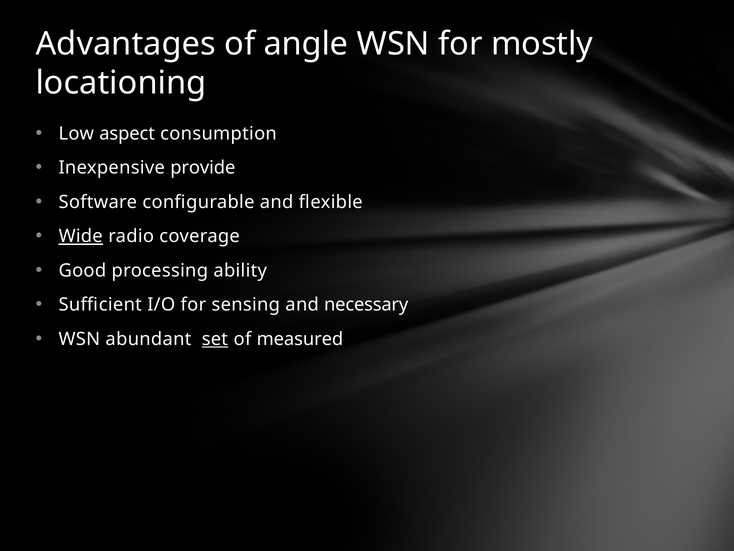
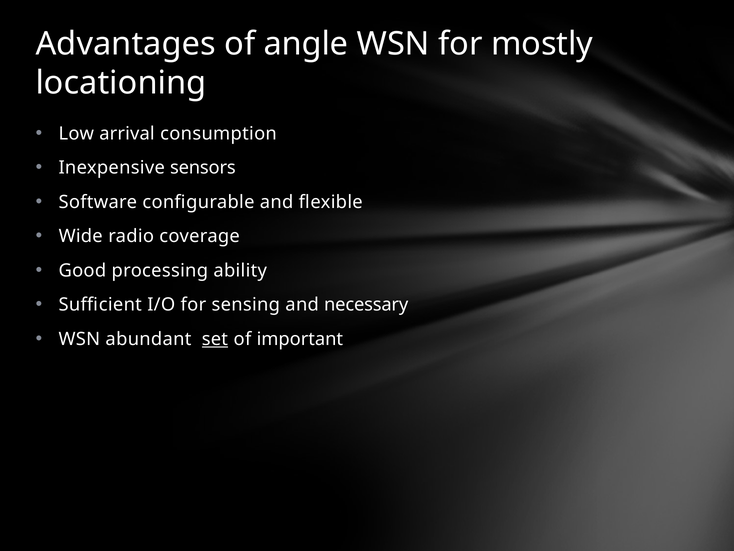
aspect: aspect -> arrival (127, 133)
provide: provide -> sensors (203, 168)
Wide underline: present -> none (81, 236)
measured: measured -> important (300, 339)
